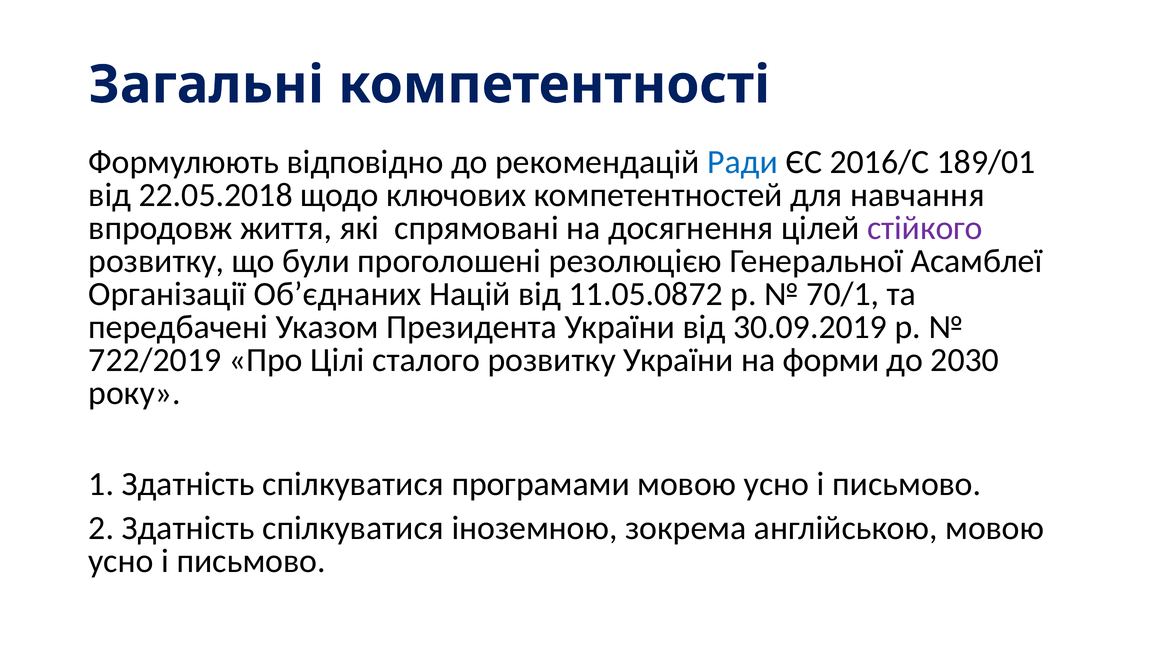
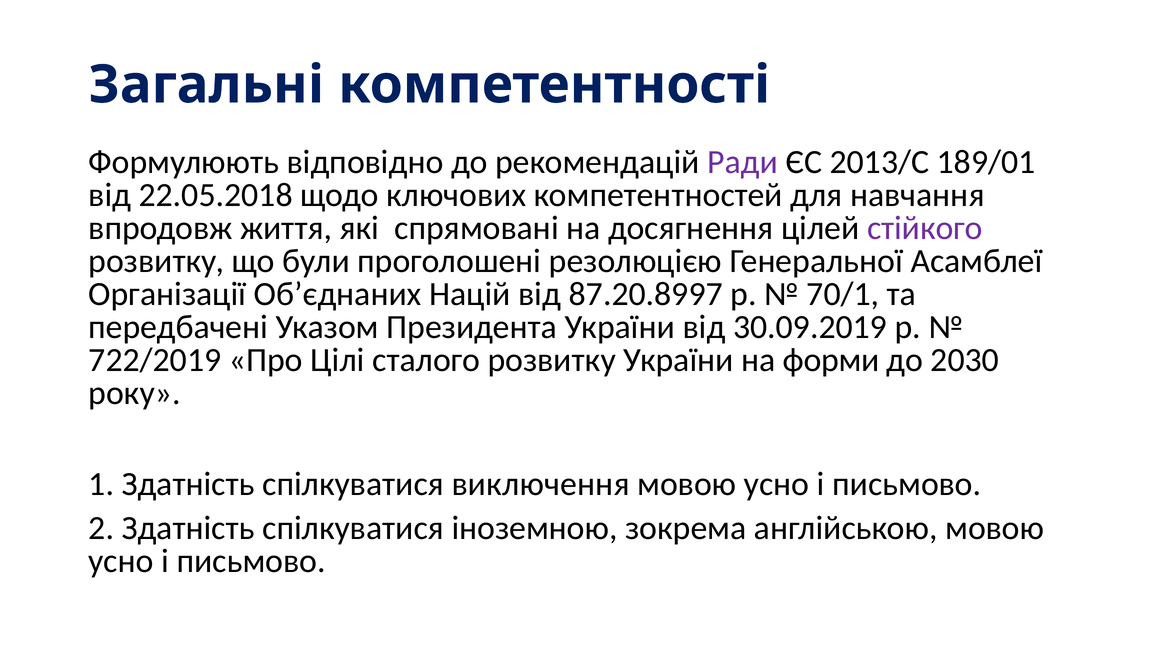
Ради colour: blue -> purple (743, 162)
2016/C: 2016/C -> 2013/C (879, 162)
11.05.0872: 11.05.0872 -> 87.20.8997 (646, 294)
програмами: програмами -> виключення (541, 484)
